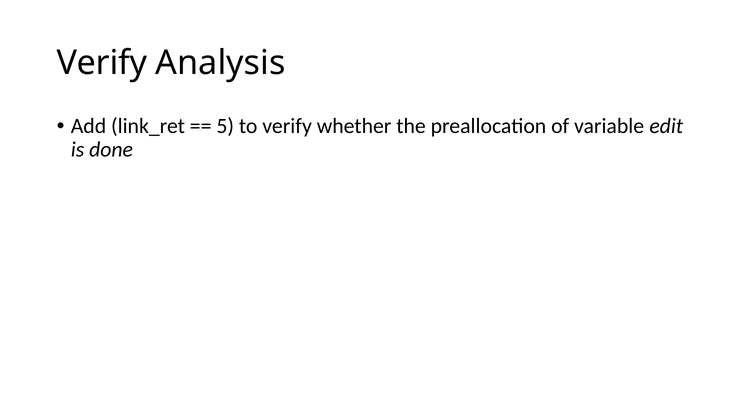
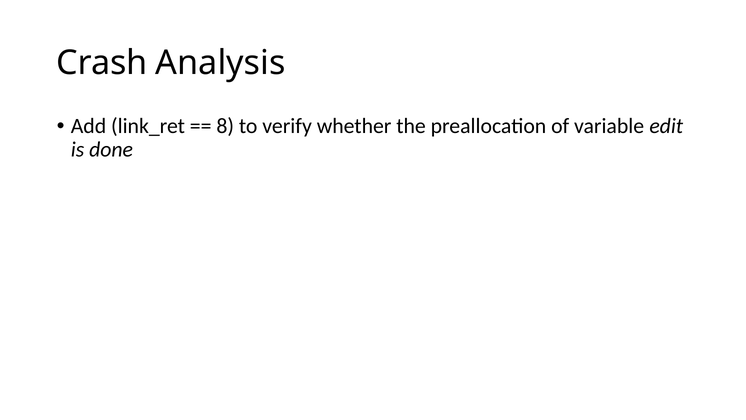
Verify: Verify -> Crash (102, 63)
5: 5 -> 8 (225, 126)
